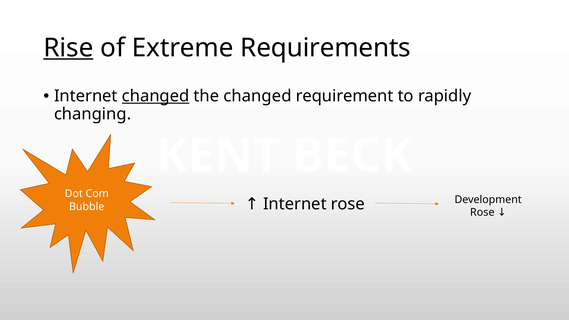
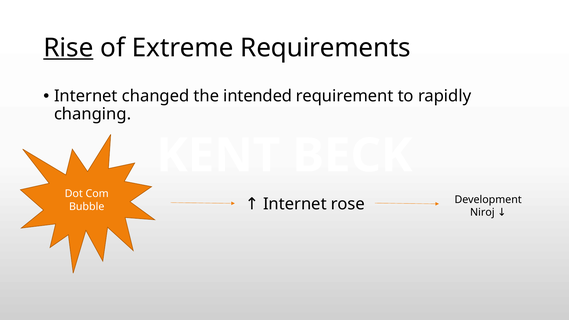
changed underline: present -> none (156, 96)
the changed: changed -> intended (258, 96)
Rose: Rose -> Niroj (482, 212)
